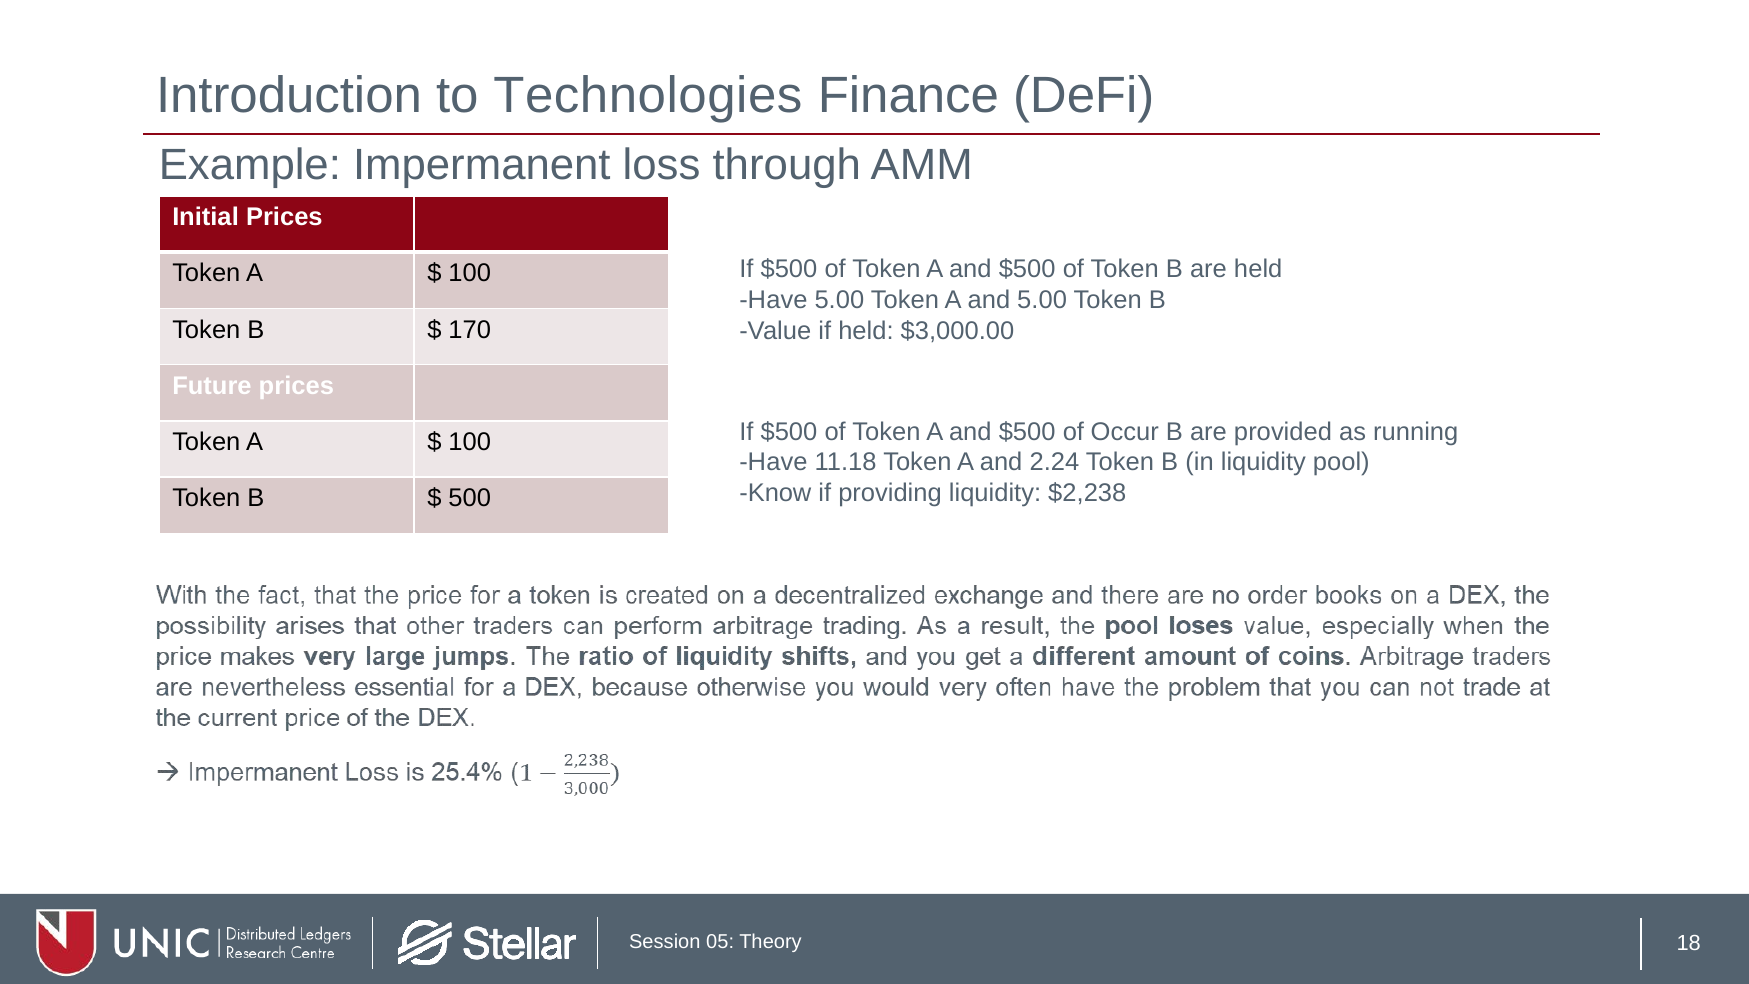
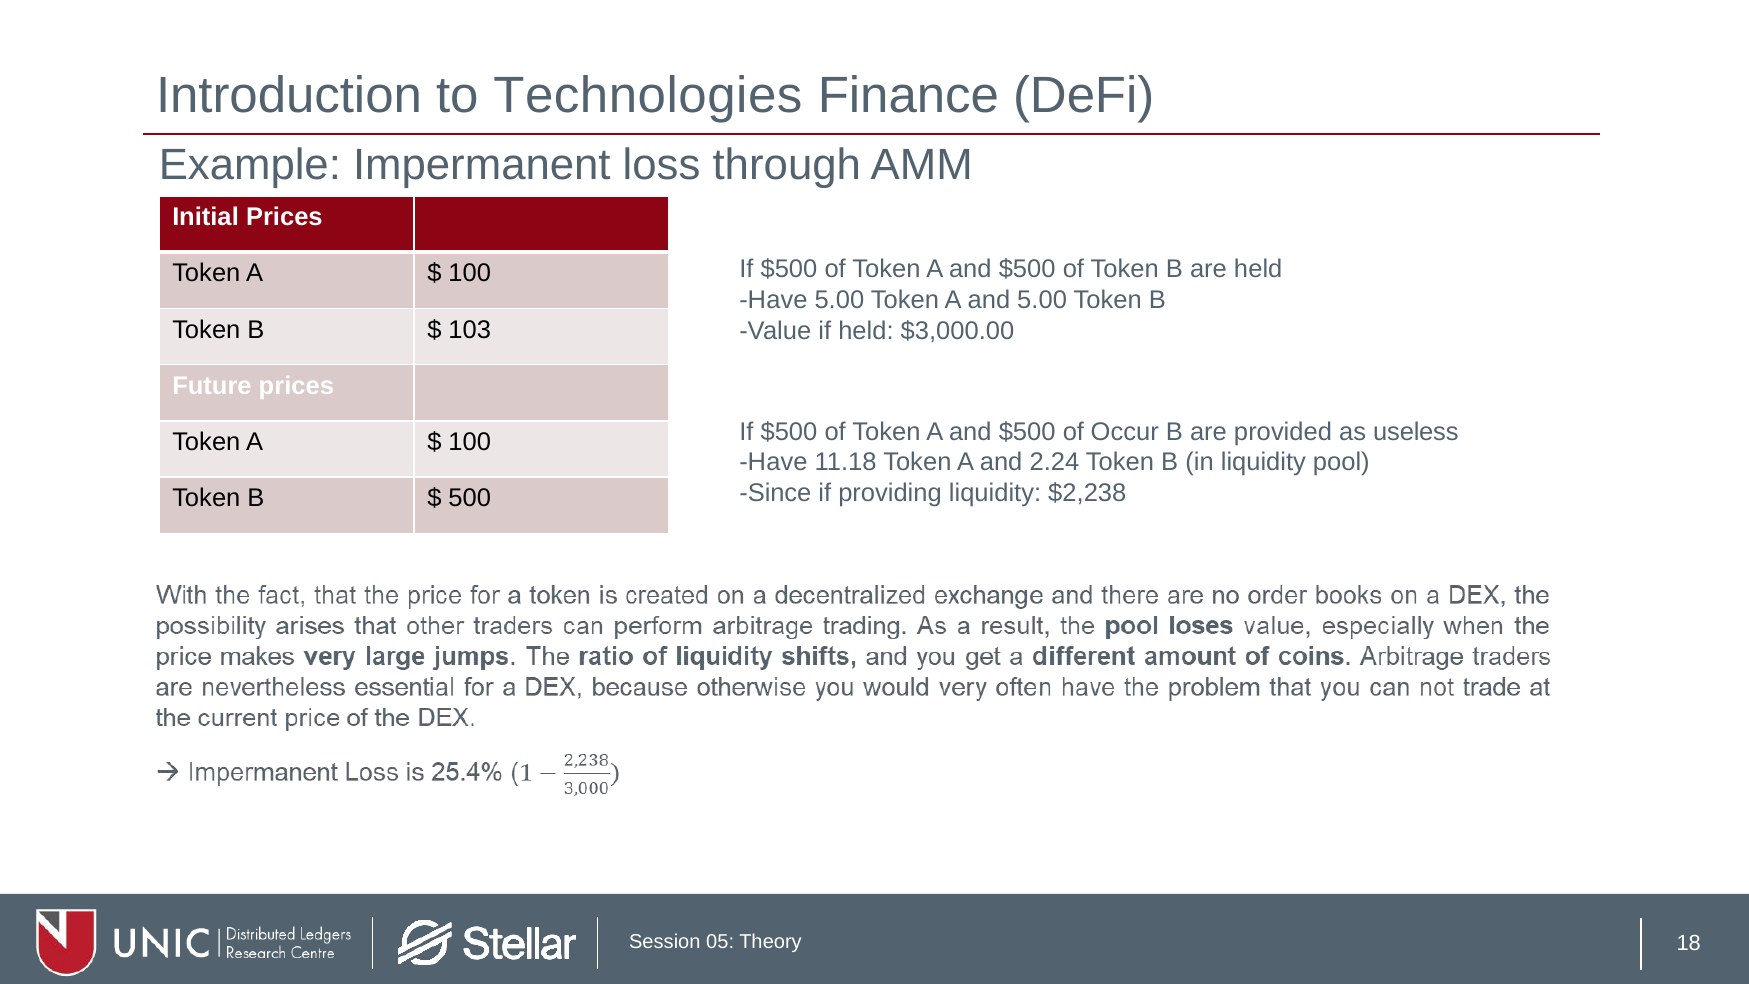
170: 170 -> 103 (470, 330)
running: running -> useless (1416, 432)
Know: Know -> Since (775, 493)
